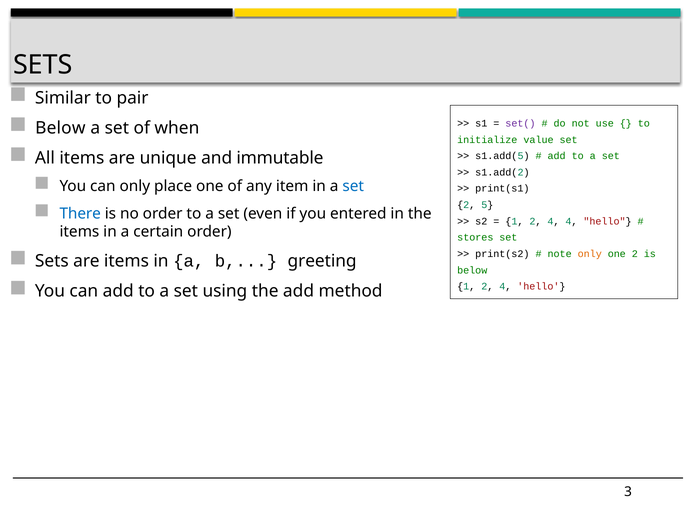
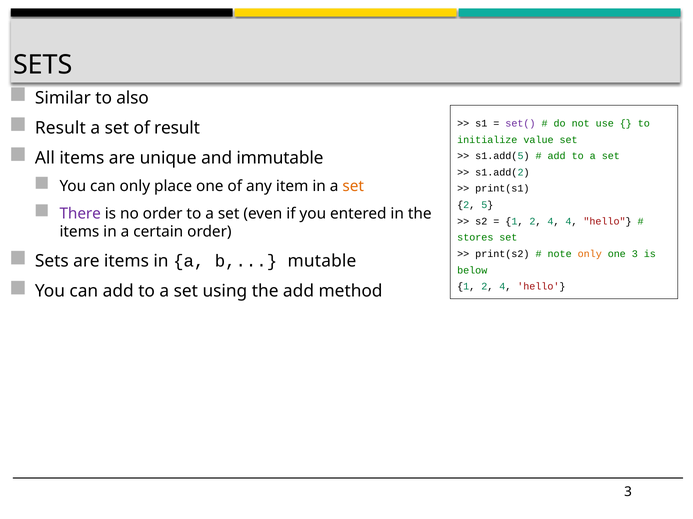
pair: pair -> also (133, 98)
Below: Below -> Result (60, 128)
of when: when -> result (177, 128)
set colour: blue -> orange (353, 186)
There colour: blue -> purple (80, 214)
one 2: 2 -> 3 (635, 254)
greeting: greeting -> mutable (322, 261)
